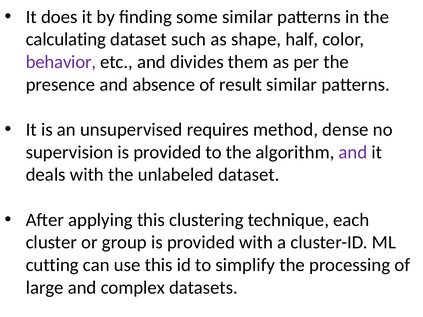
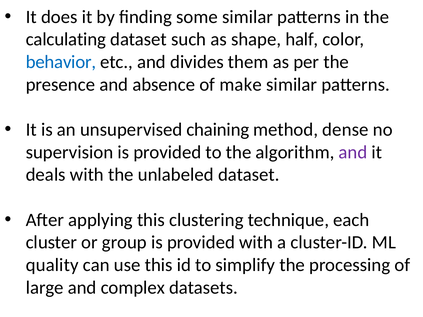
behavior colour: purple -> blue (61, 62)
result: result -> make (241, 85)
requires: requires -> chaining (218, 130)
cutting: cutting -> quality (52, 265)
